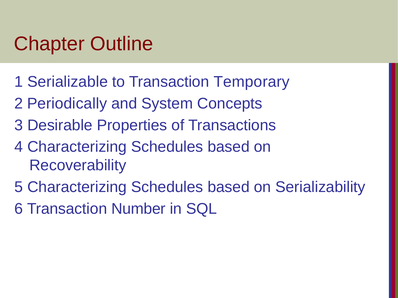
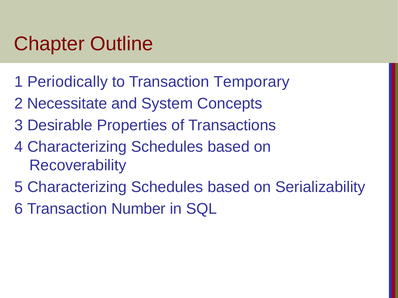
Serializable: Serializable -> Periodically (68, 82)
Periodically: Periodically -> Necessitate (67, 104)
